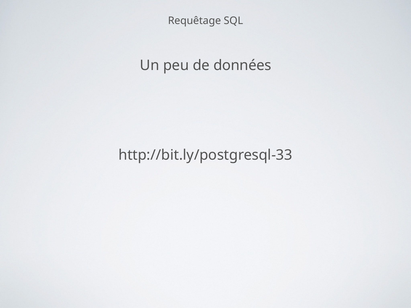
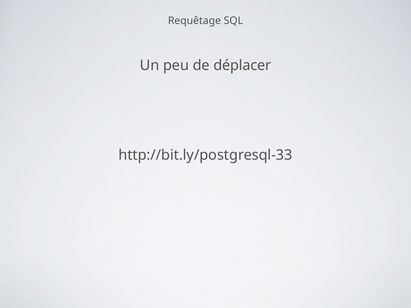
données: données -> déplacer (242, 66)
